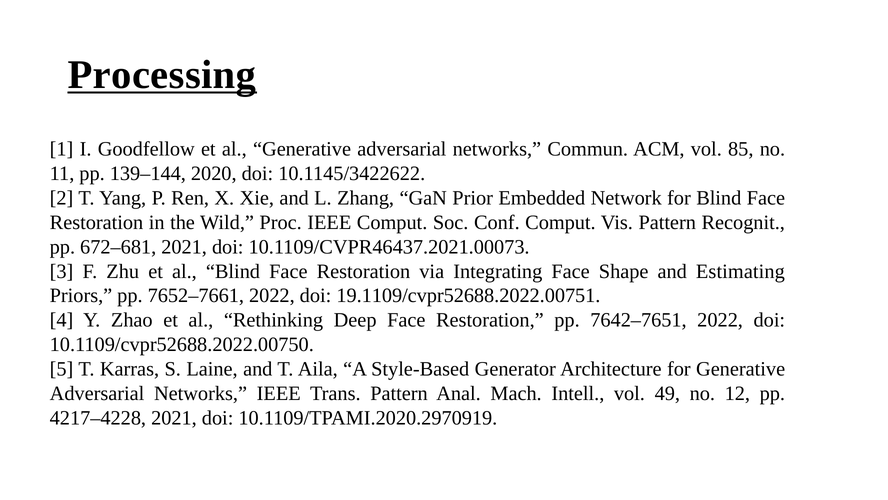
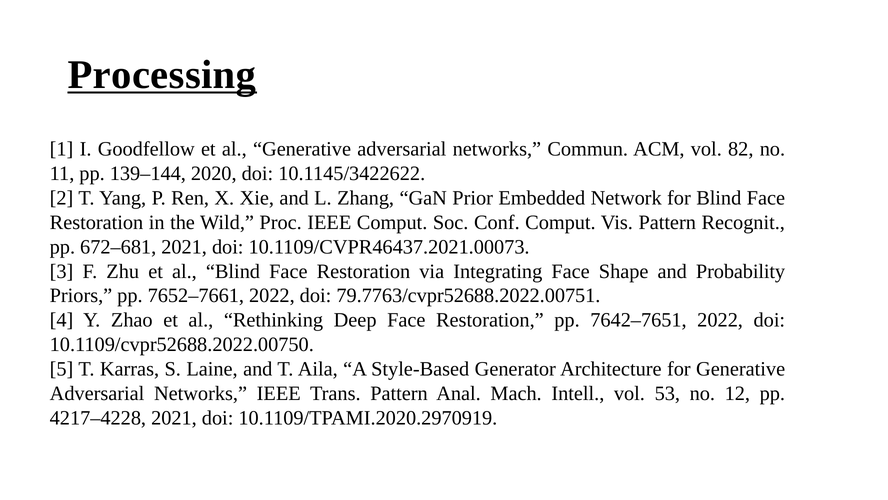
85: 85 -> 82 (741, 149)
Estimating: Estimating -> Probability (741, 271)
19.1109/cvpr52688.2022.00751: 19.1109/cvpr52688.2022.00751 -> 79.7763/cvpr52688.2022.00751 (468, 295)
49: 49 -> 53 (667, 393)
